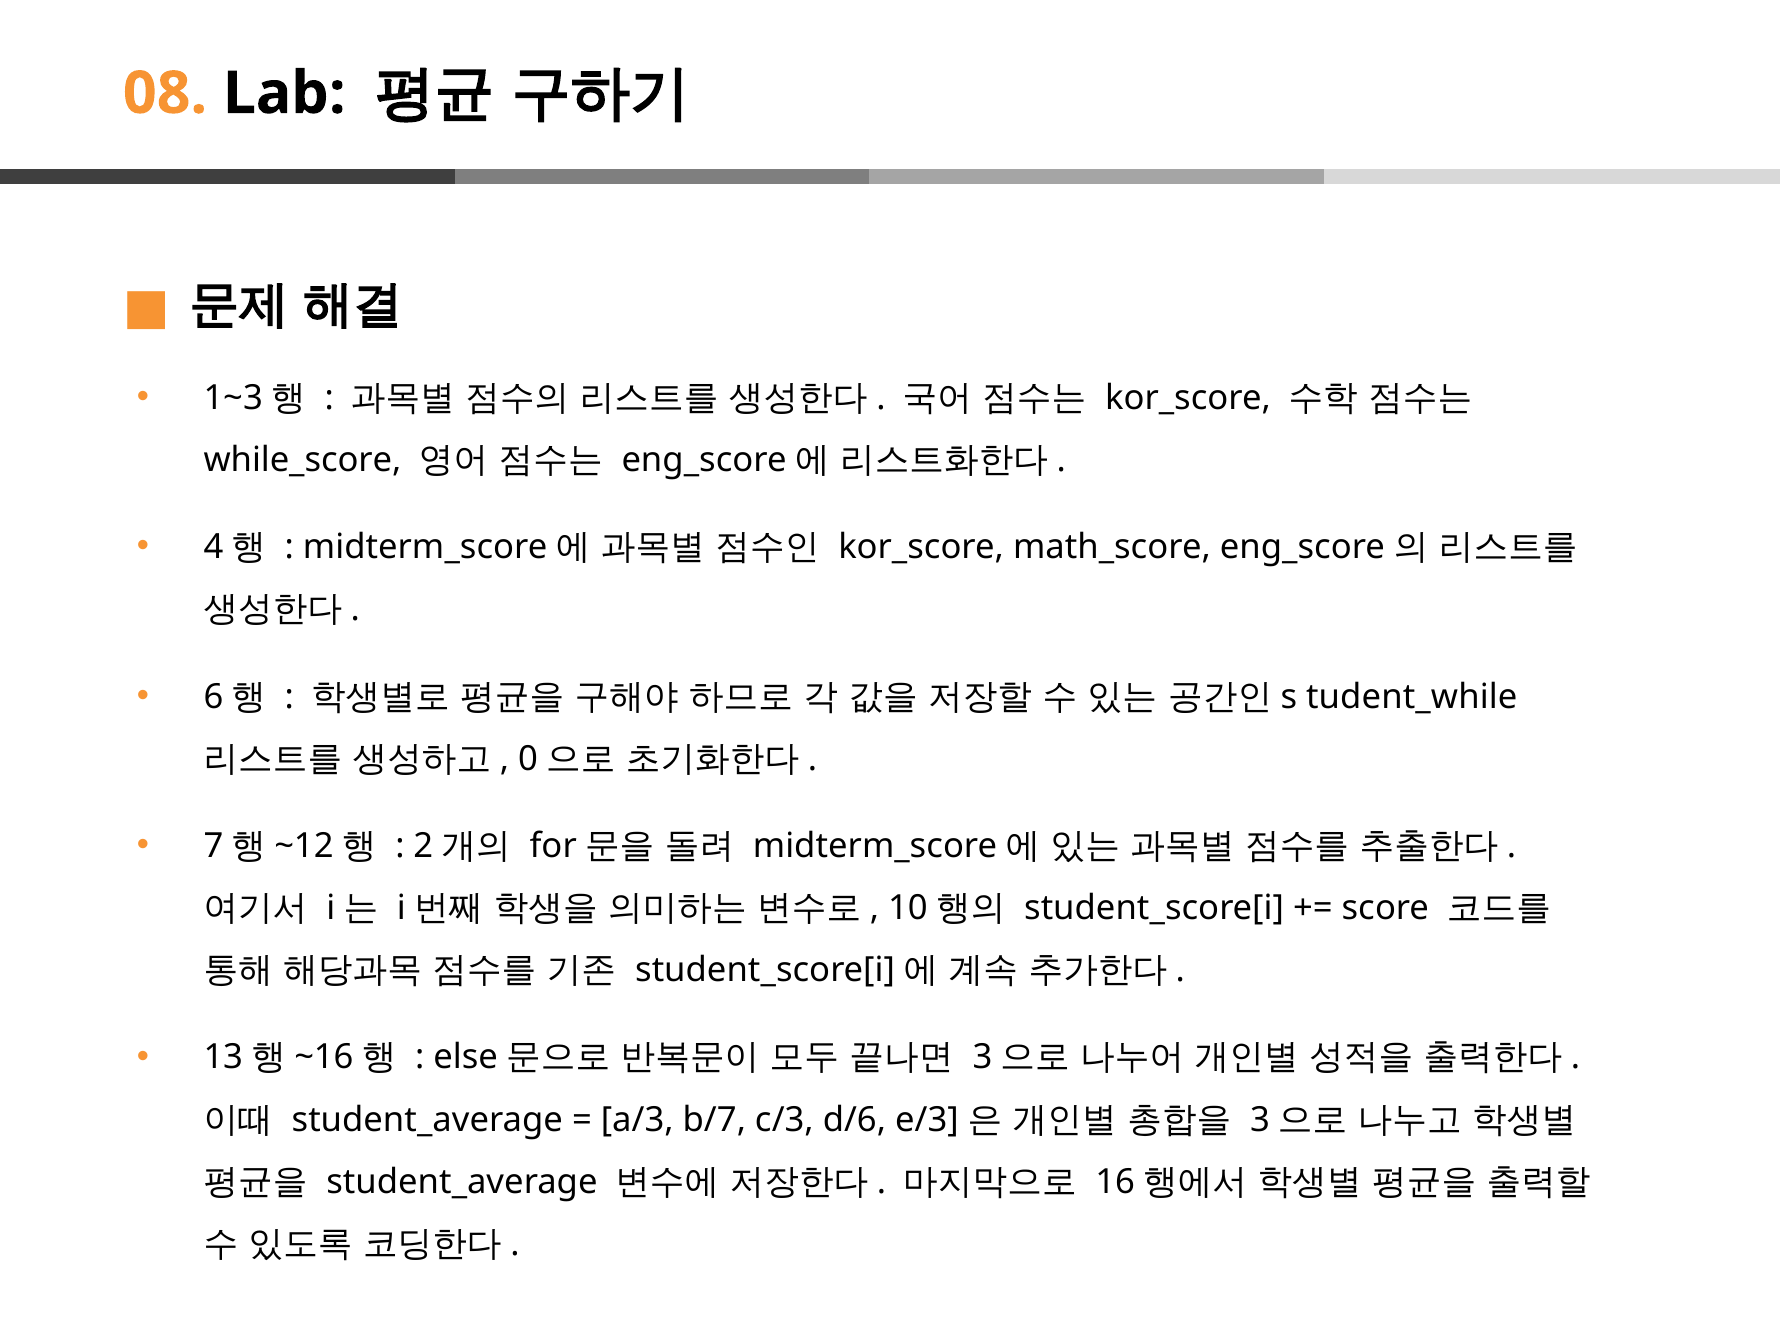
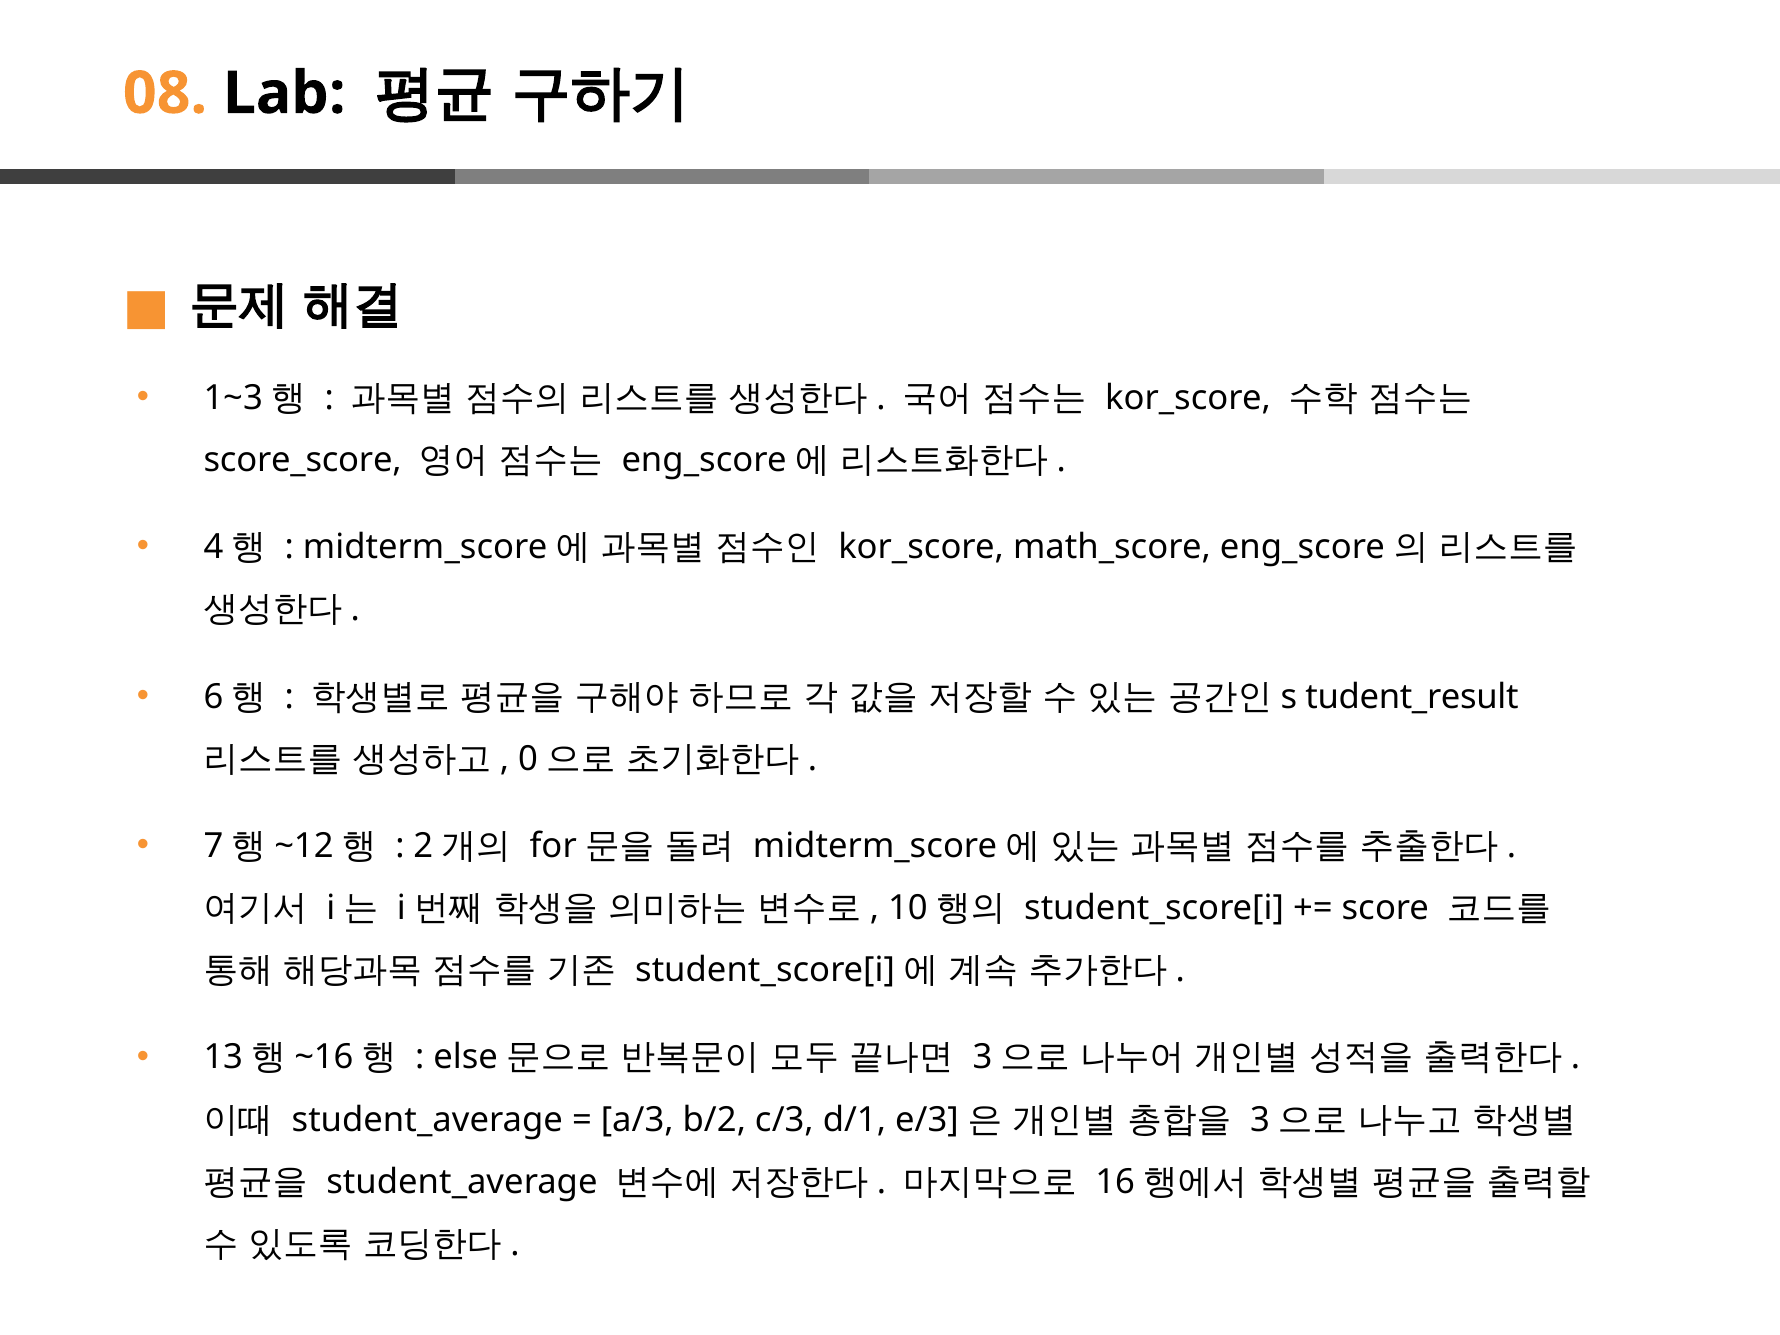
while_score: while_score -> score_score (303, 460)
tudent_while: tudent_while -> tudent_result (1412, 697)
b/7: b/7 -> b/2 (714, 1120)
d/6: d/6 -> d/1 (854, 1120)
